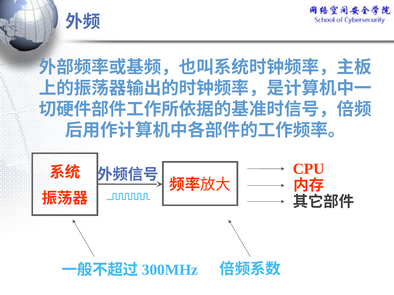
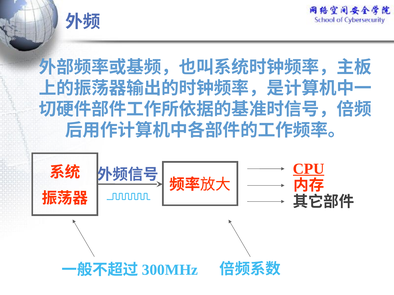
CPU underline: none -> present (309, 169)
